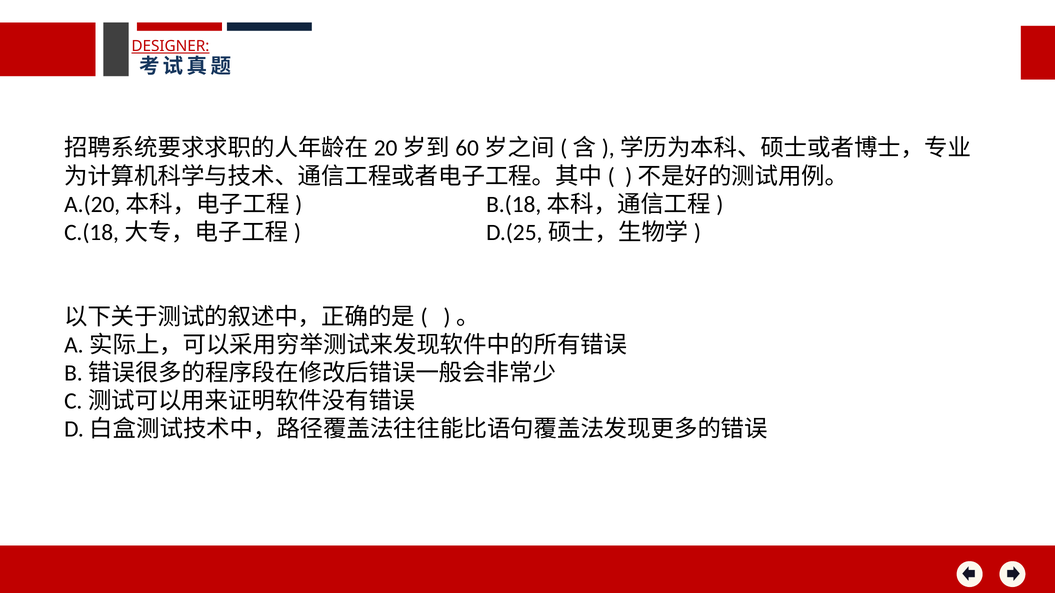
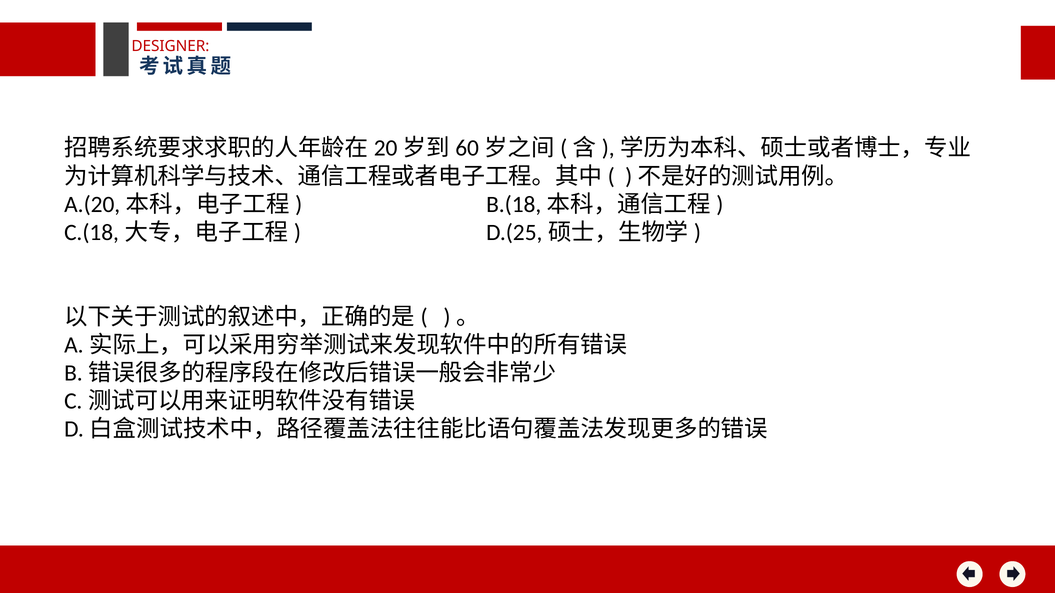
DESIGNER underline: present -> none (170, 46)
